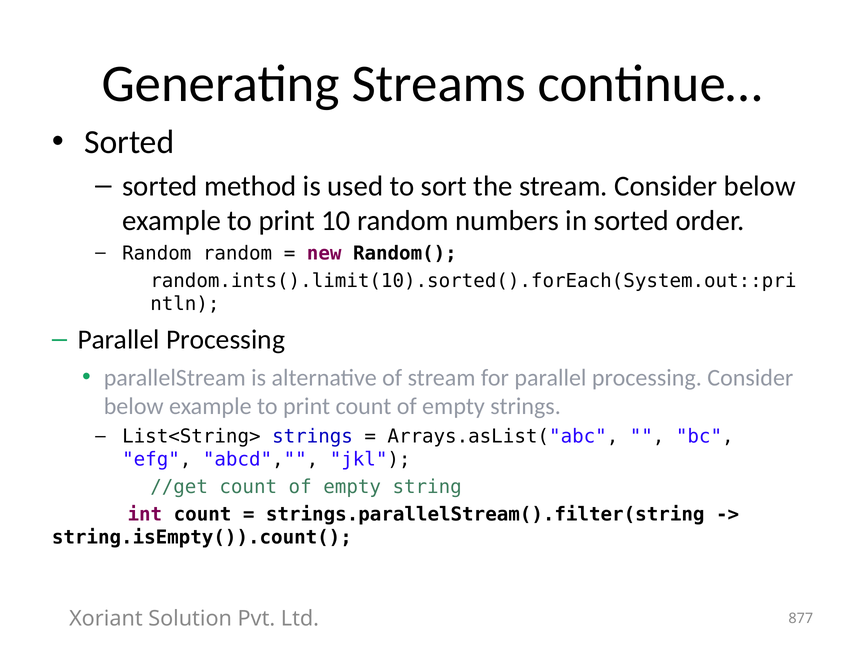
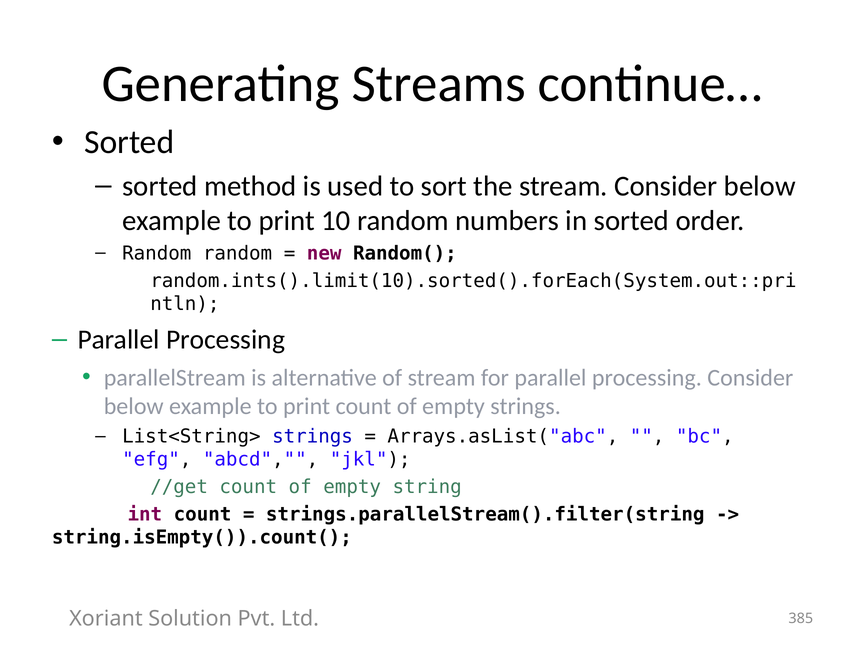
877: 877 -> 385 (801, 618)
